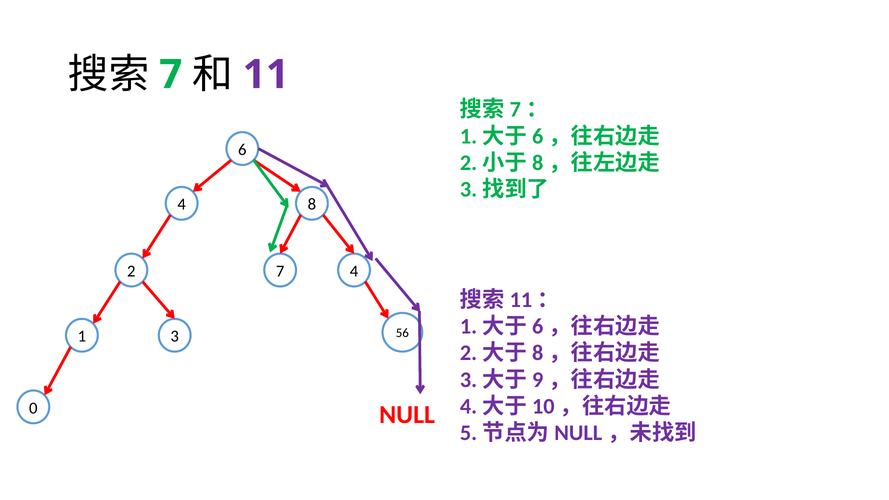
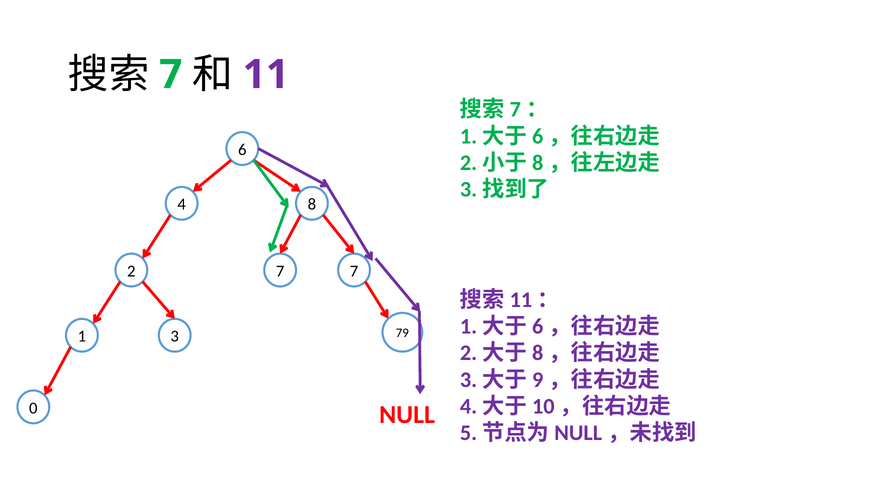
7 4: 4 -> 7 (354, 271)
56: 56 -> 79 (402, 333)
